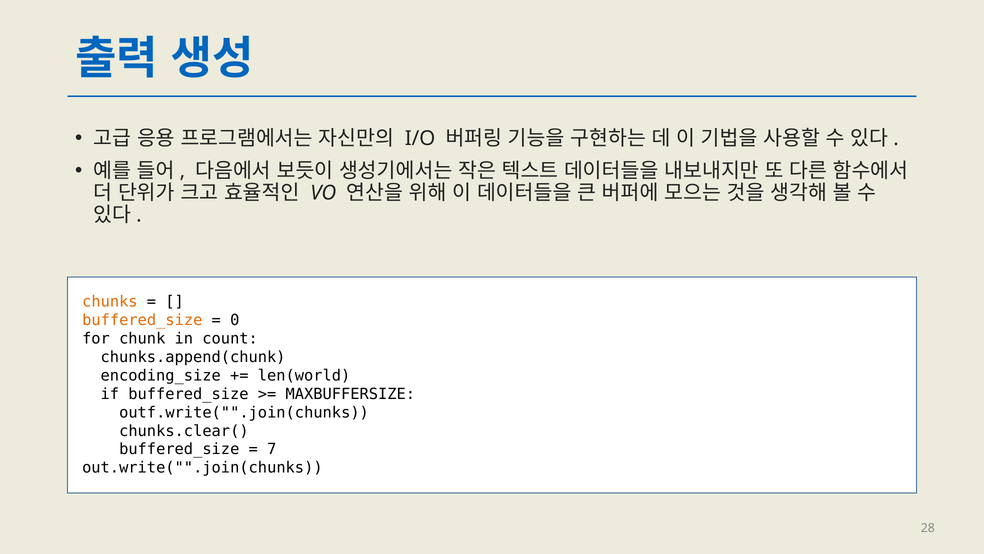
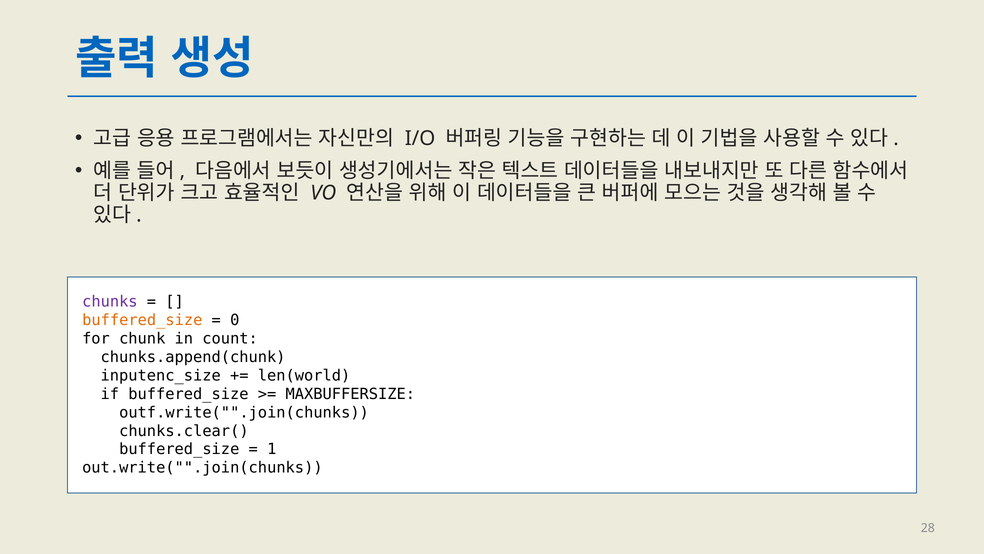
chunks colour: orange -> purple (110, 301)
encoding_size: encoding_size -> inputenc_size (161, 375)
7: 7 -> 1 (272, 449)
